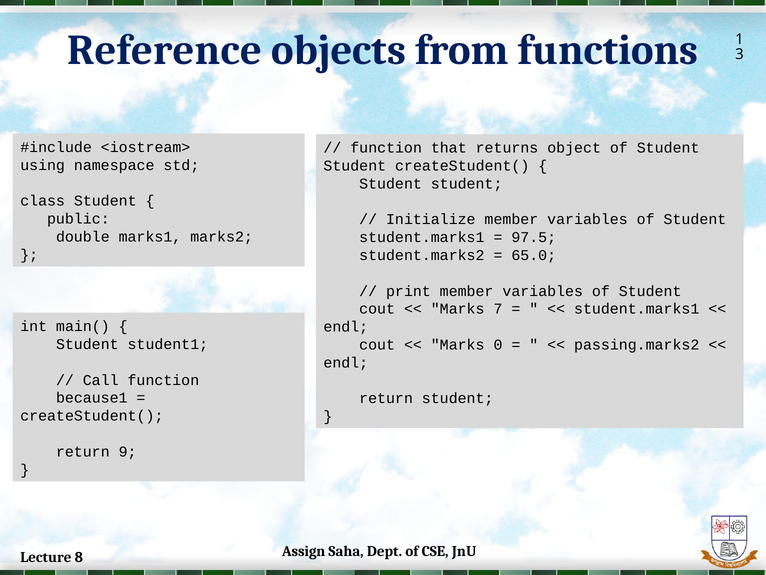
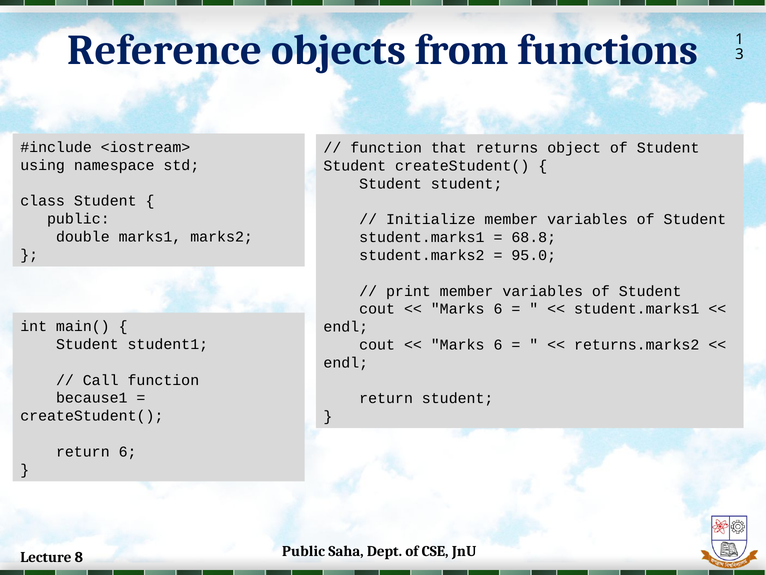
97.5: 97.5 -> 68.8 (534, 237)
65.0: 65.0 -> 95.0 (534, 255)
7: 7 -> 6 (498, 309)
0: 0 -> 6 (498, 344)
passing.marks2: passing.marks2 -> returns.marks2 (637, 344)
return 9: 9 -> 6 (128, 451)
Assign: Assign -> Public (304, 551)
